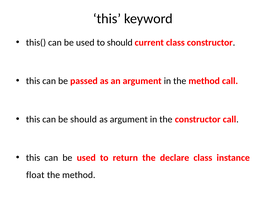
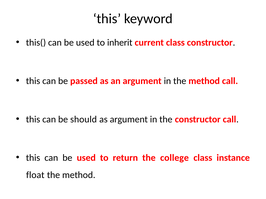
to should: should -> inherit (120, 43)
declare: declare -> college (174, 158)
